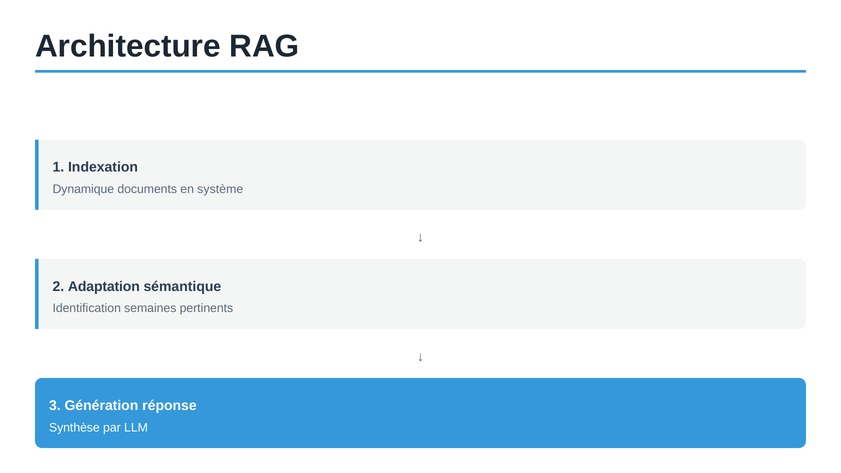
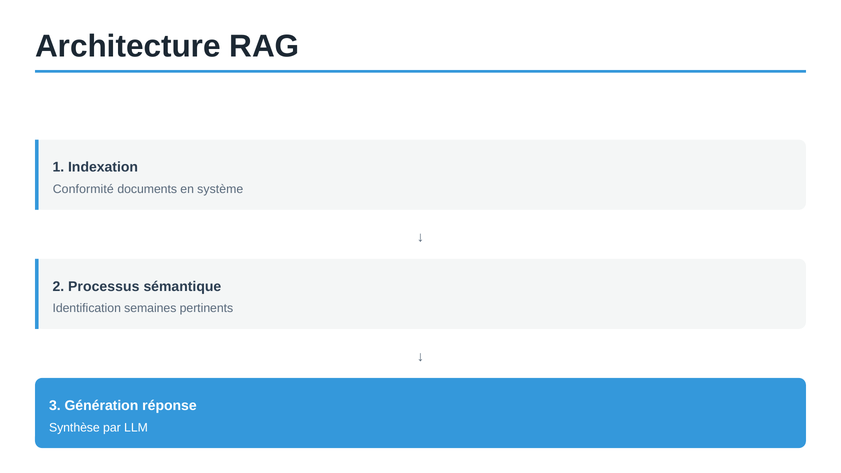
Dynamique: Dynamique -> Conformité (83, 189)
Adaptation: Adaptation -> Processus (104, 286)
